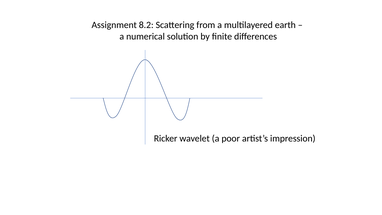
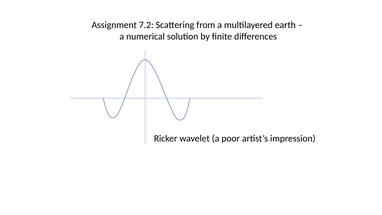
8.2: 8.2 -> 7.2 (146, 25)
